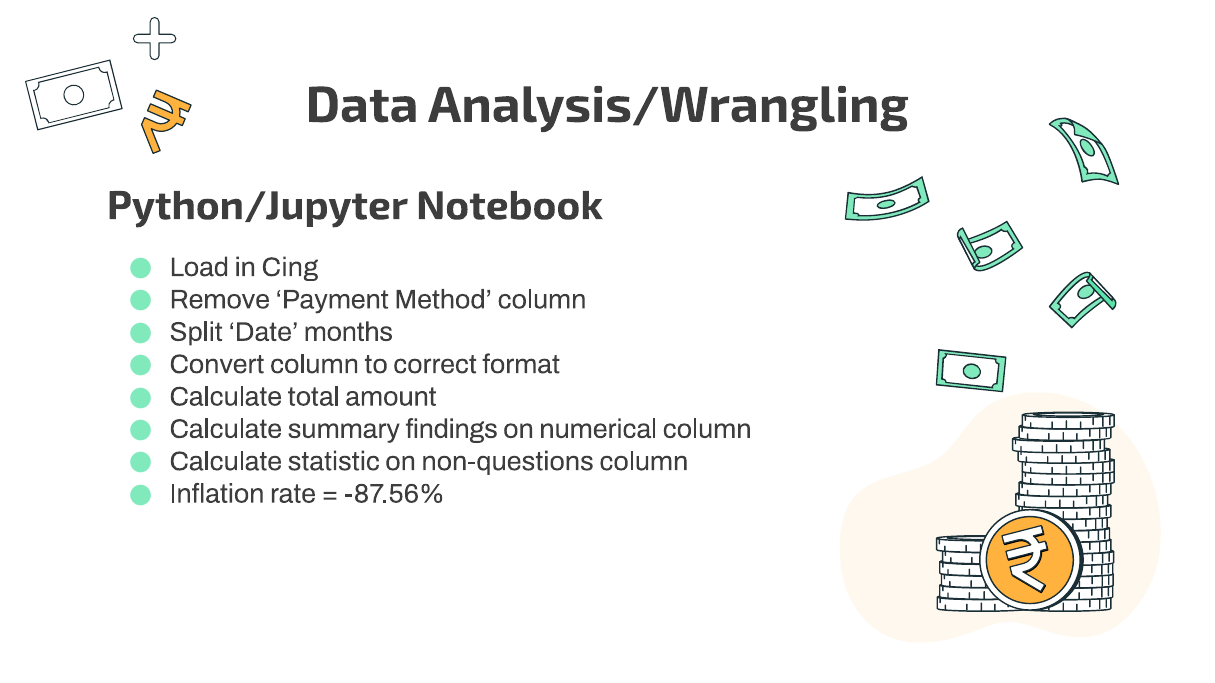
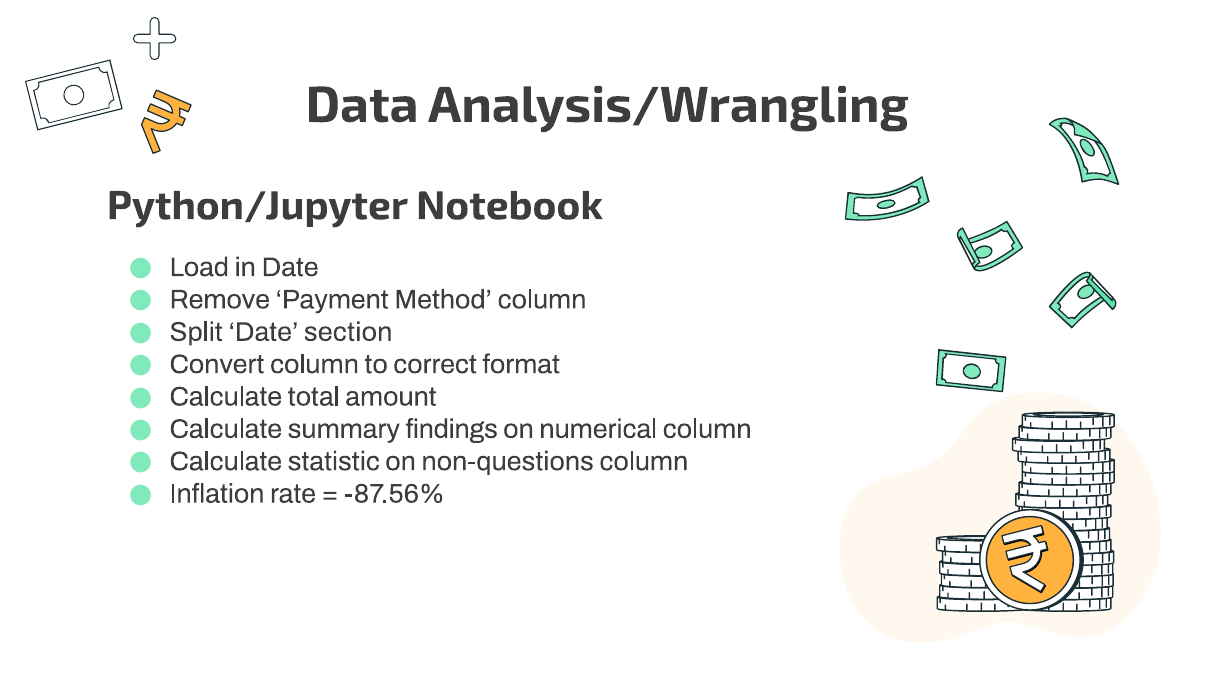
in Cing: Cing -> Date (290, 267)
months: months -> section (348, 332)
